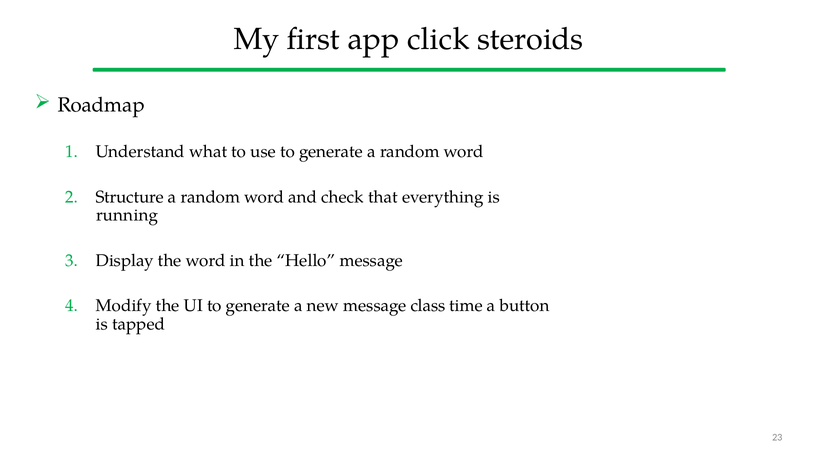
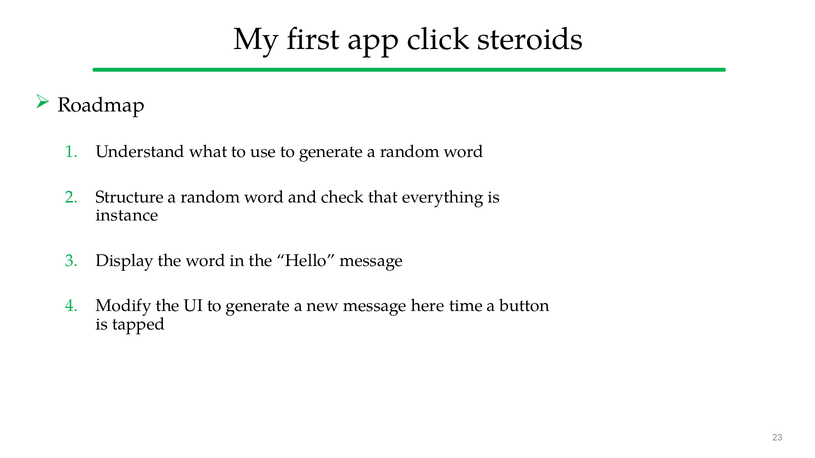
running: running -> instance (127, 216)
class: class -> here (428, 306)
